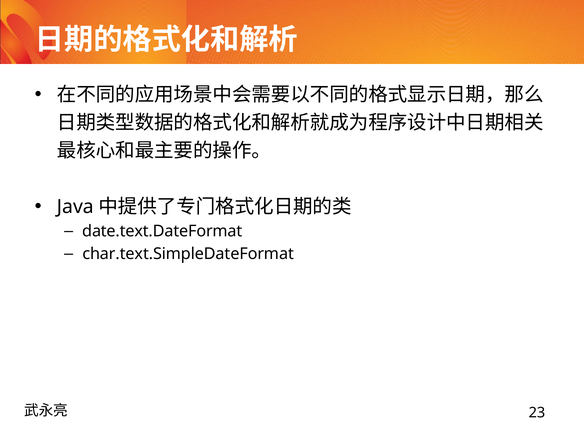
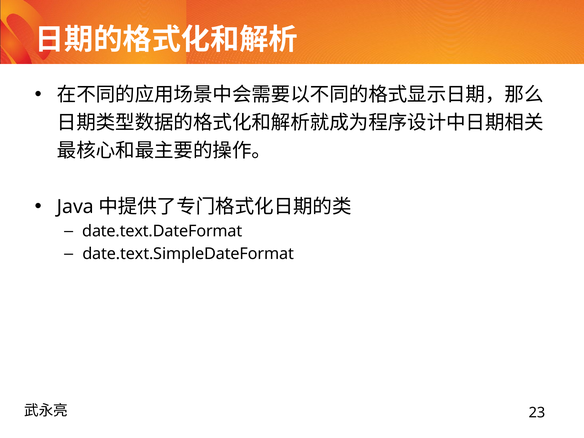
char.text.SimpleDateFormat: char.text.SimpleDateFormat -> date.text.SimpleDateFormat (188, 254)
